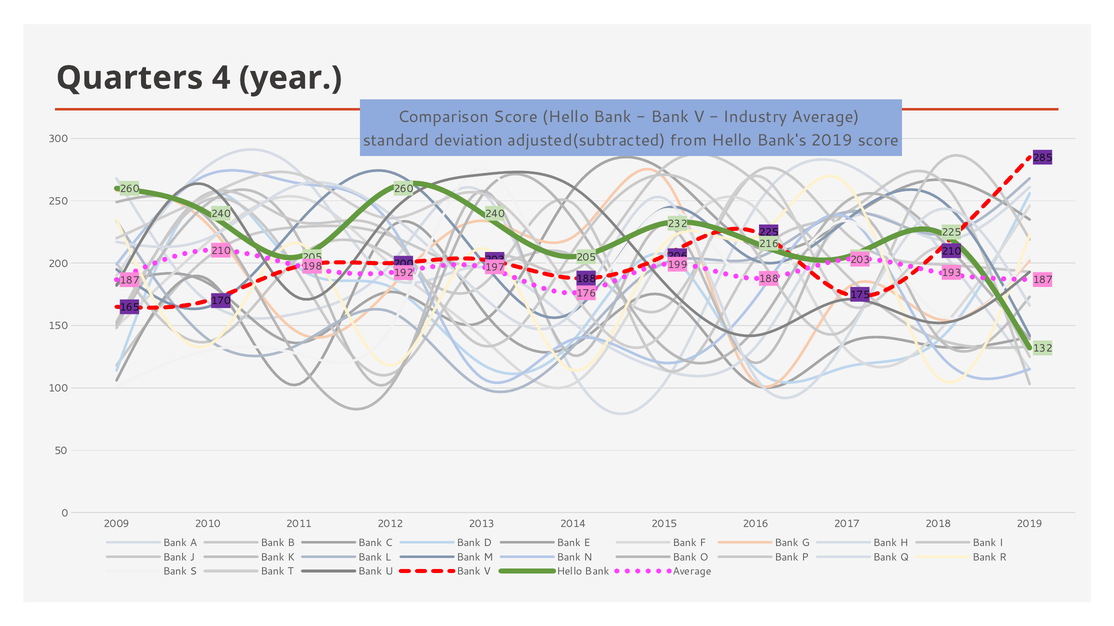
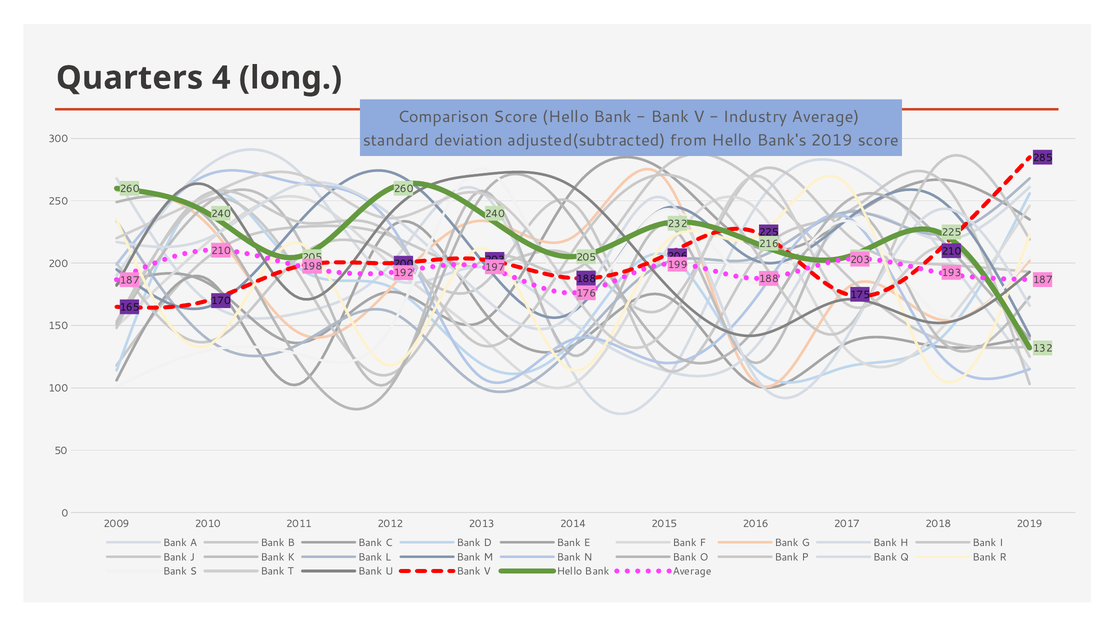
year: year -> long (290, 78)
